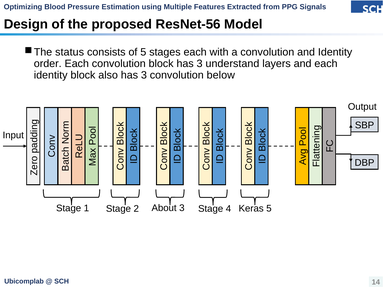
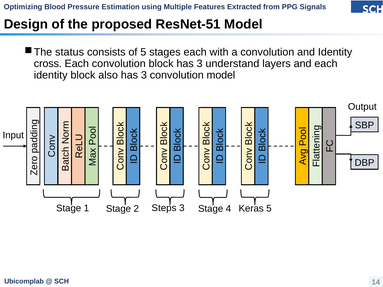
ResNet-56: ResNet-56 -> ResNet-51 (188, 24)
order: order -> cross (48, 64)
convolution below: below -> model (221, 75)
About: About -> Steps (164, 208)
